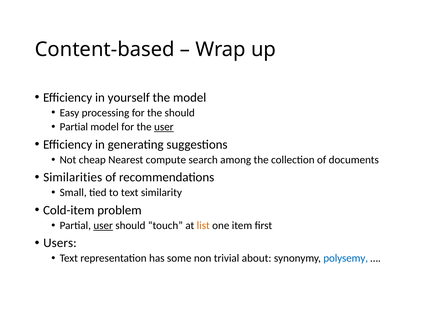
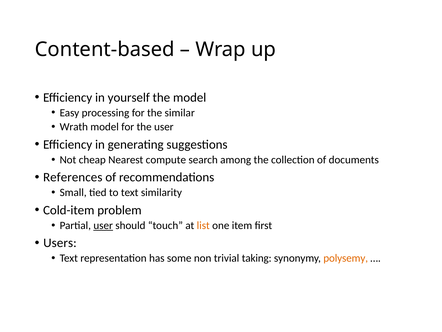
the should: should -> similar (180, 113)
Partial: Partial -> Wrath (74, 127)
user underline: present -> none (164, 127)
Similarities: Similarities -> References (73, 177)
about: about -> taking (257, 258)
polysemy colour: blue -> orange (346, 258)
